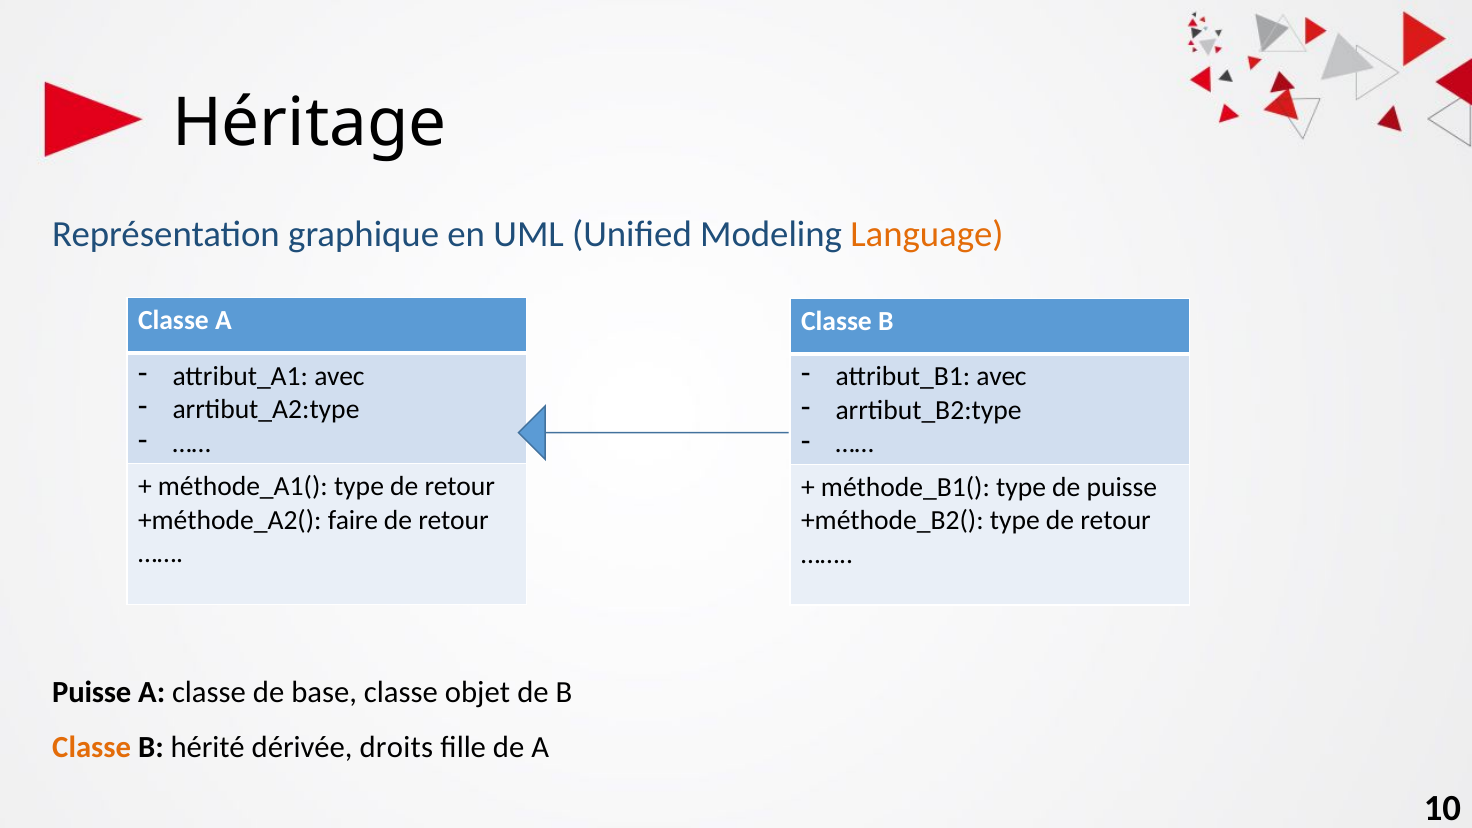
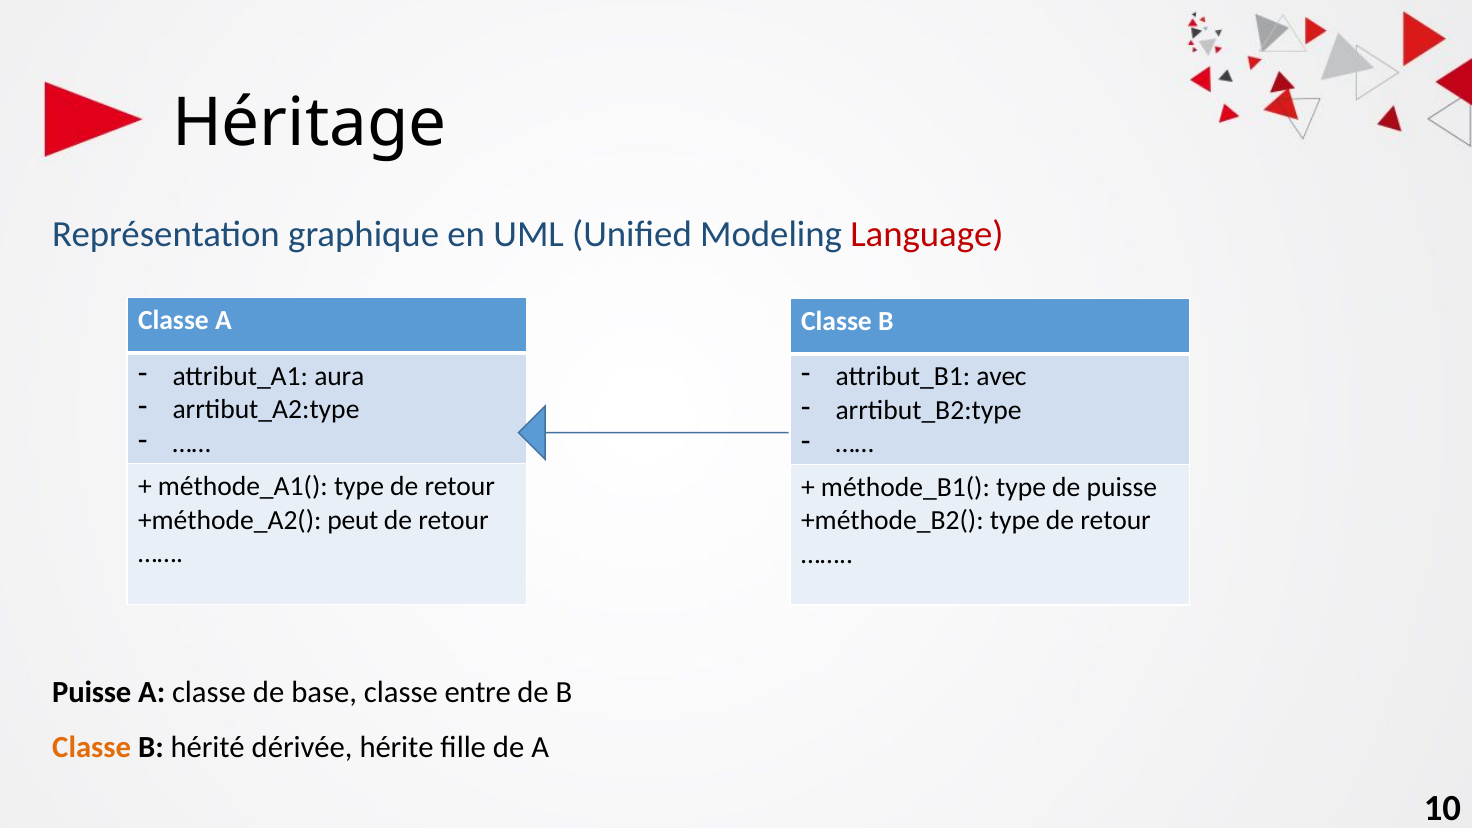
Language colour: orange -> red (927, 234)
avec: avec -> aura (339, 376)
faire: faire -> peut (353, 520)
objet: objet -> entre (478, 692)
droits: droits -> hérite (397, 747)
